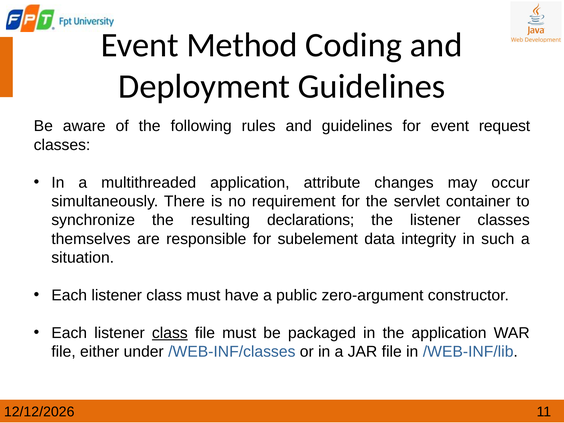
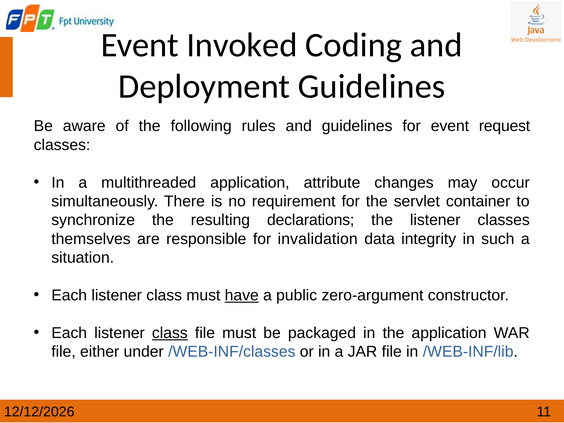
Method: Method -> Invoked (242, 45)
subelement: subelement -> invalidation (318, 239)
have underline: none -> present (242, 295)
